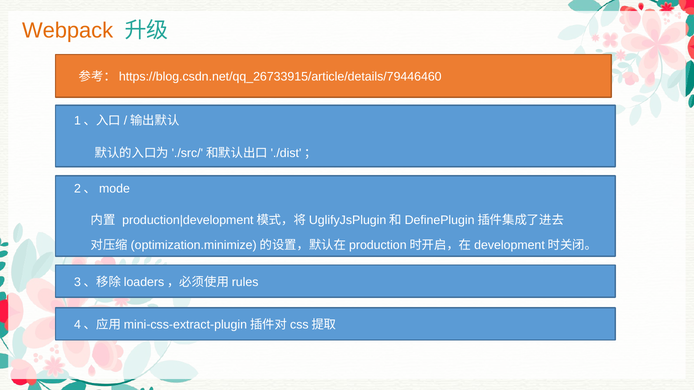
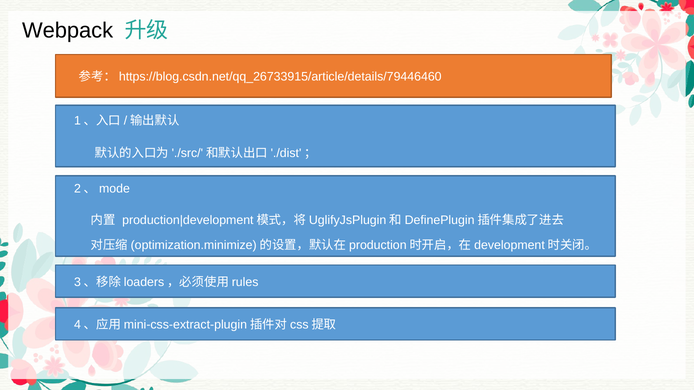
Webpack colour: orange -> black (68, 31)
